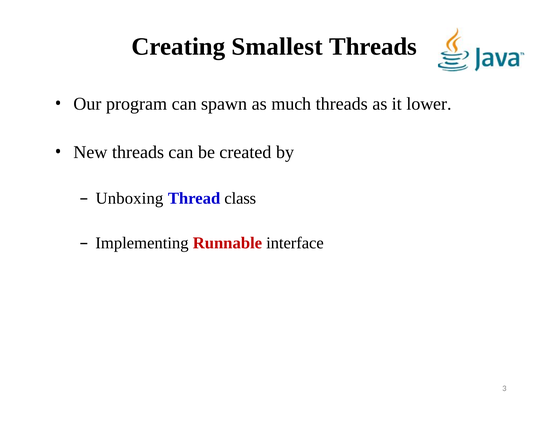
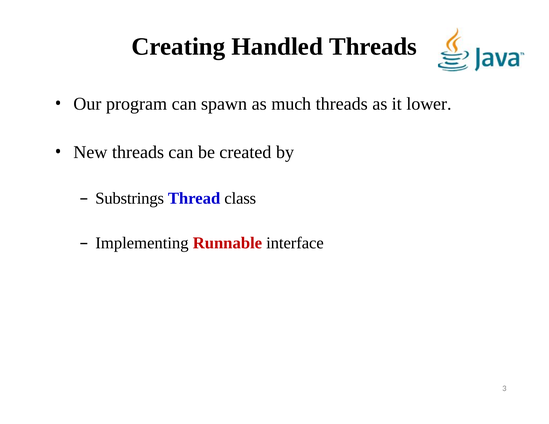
Smallest: Smallest -> Handled (277, 47)
Unboxing: Unboxing -> Substrings (130, 198)
